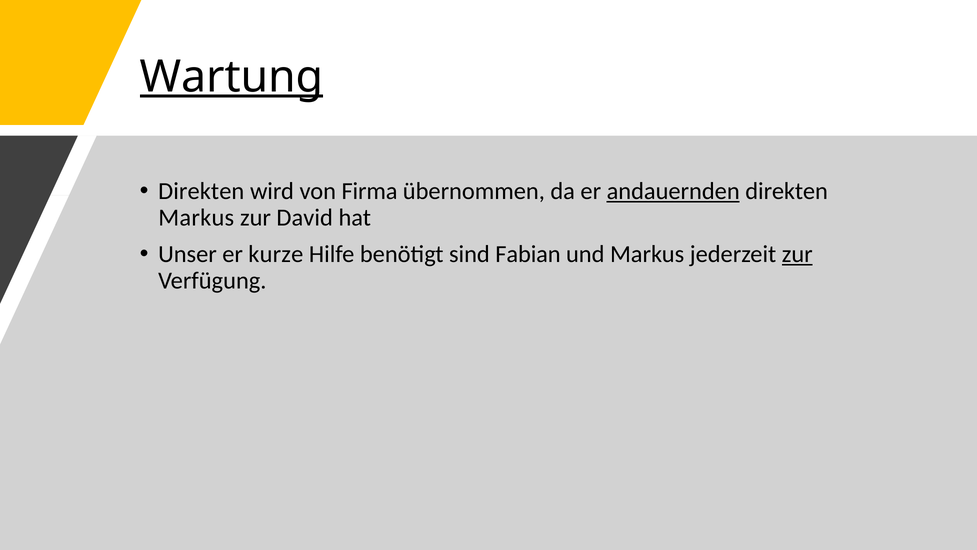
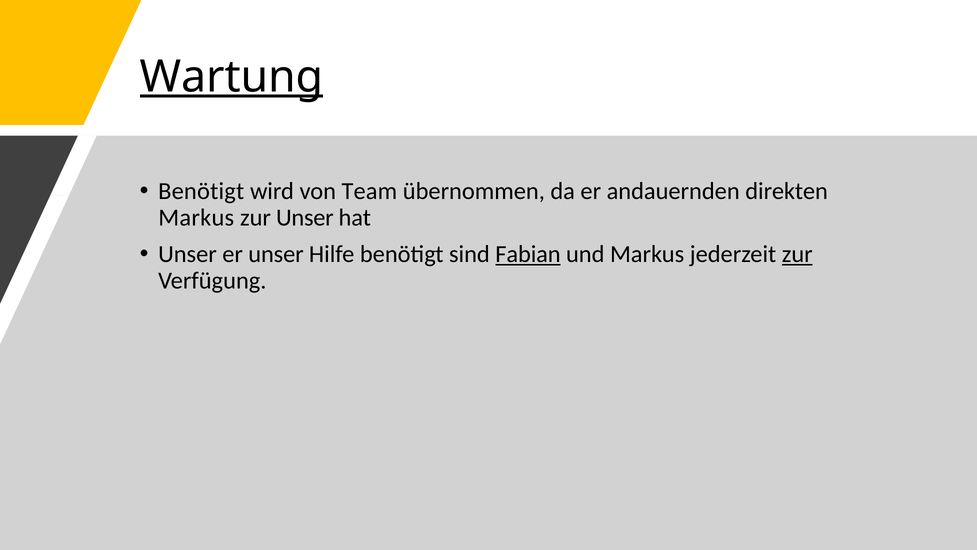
Direkten: Direkten -> Benötigt (201, 191)
Firma: Firma -> Team (369, 191)
andauernden underline: present -> none (673, 191)
zur David: David -> Unser (305, 217)
er kurze: kurze -> unser (276, 254)
Fabian underline: none -> present (528, 254)
